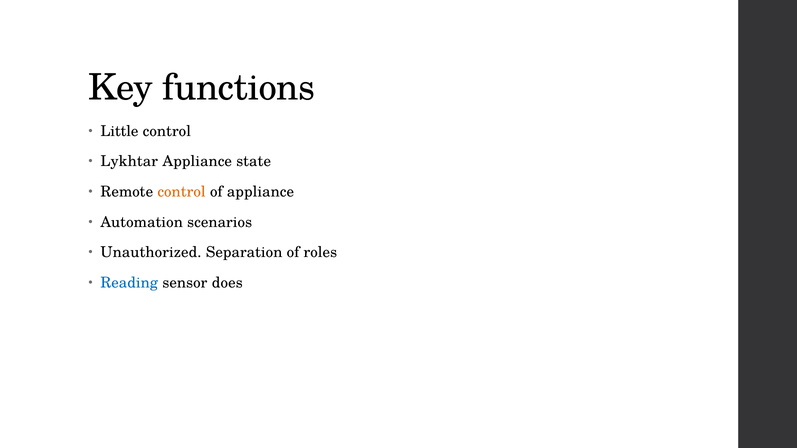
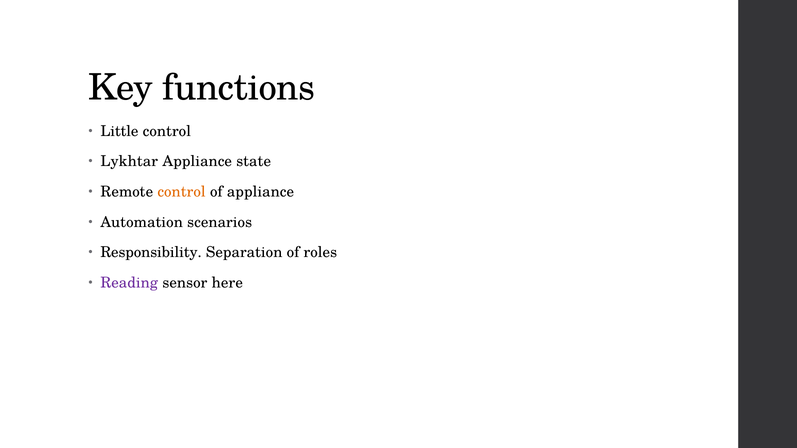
Unauthorized: Unauthorized -> Responsibility (151, 253)
Reading colour: blue -> purple (129, 283)
does: does -> here (227, 283)
